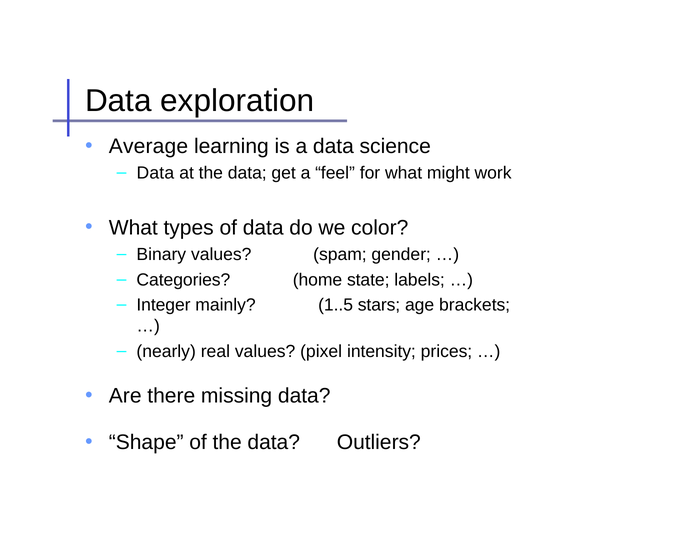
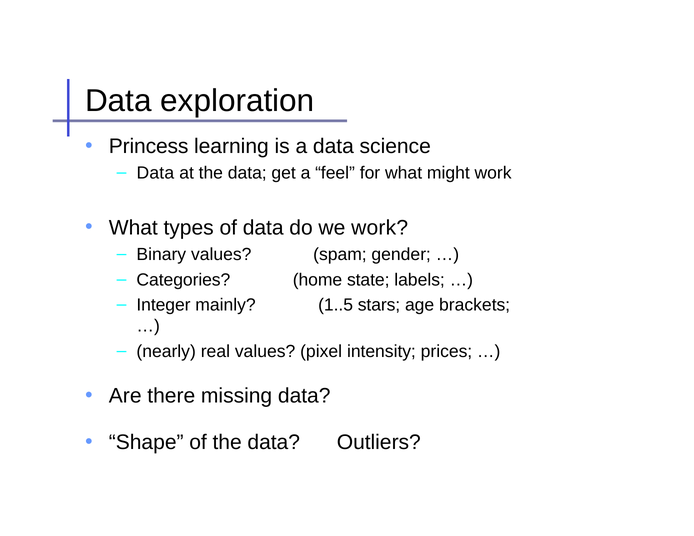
Average: Average -> Princess (149, 147)
we color: color -> work (380, 228)
